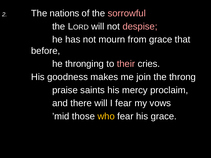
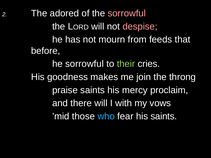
nations: nations -> adored (64, 13)
from grace: grace -> feeds (161, 40)
he thronging: thronging -> sorrowful (84, 64)
their colour: pink -> light green (126, 64)
I fear: fear -> with (124, 103)
who colour: yellow -> light blue (106, 117)
his grace: grace -> saints (164, 117)
